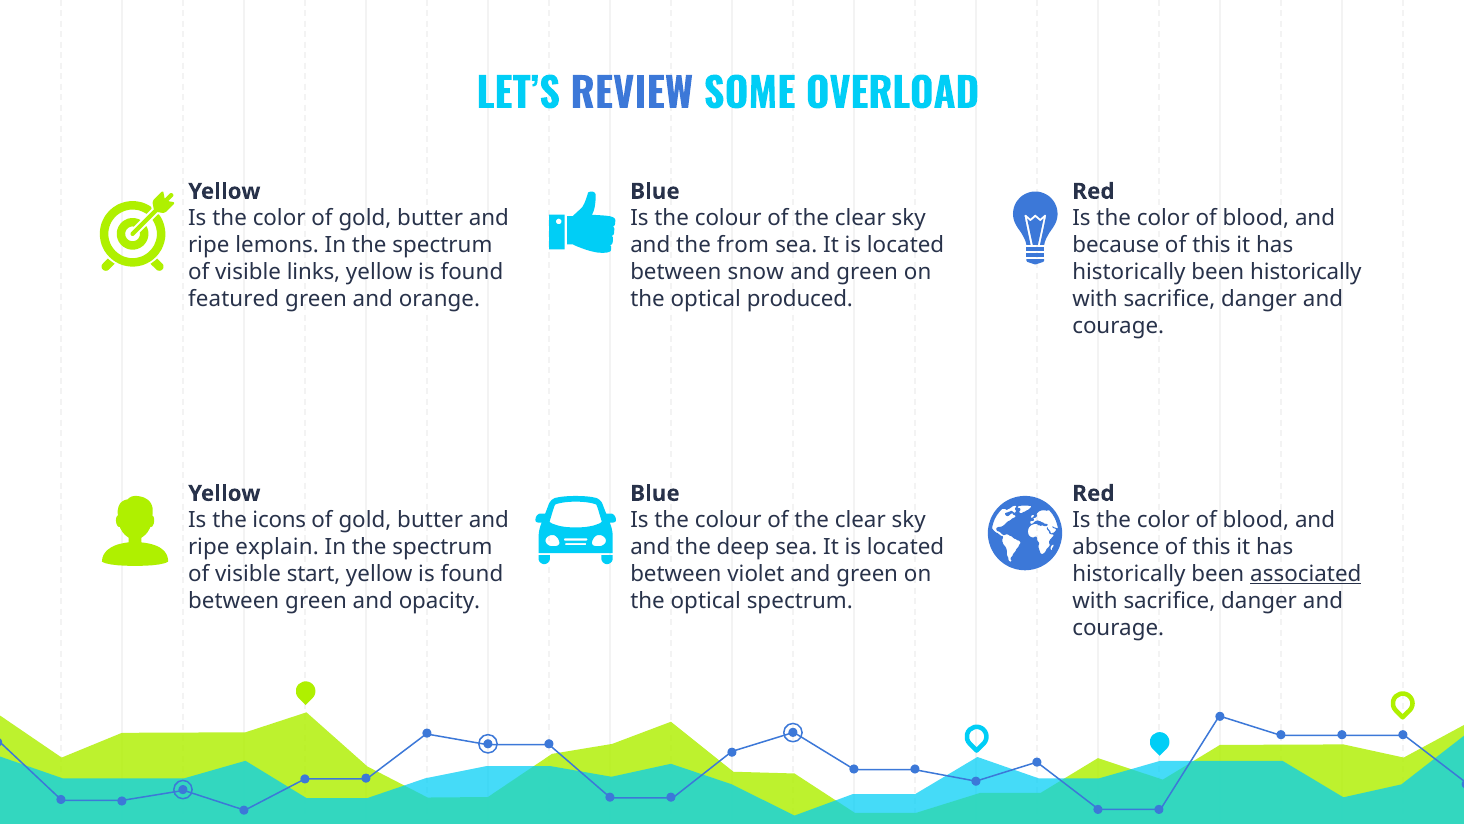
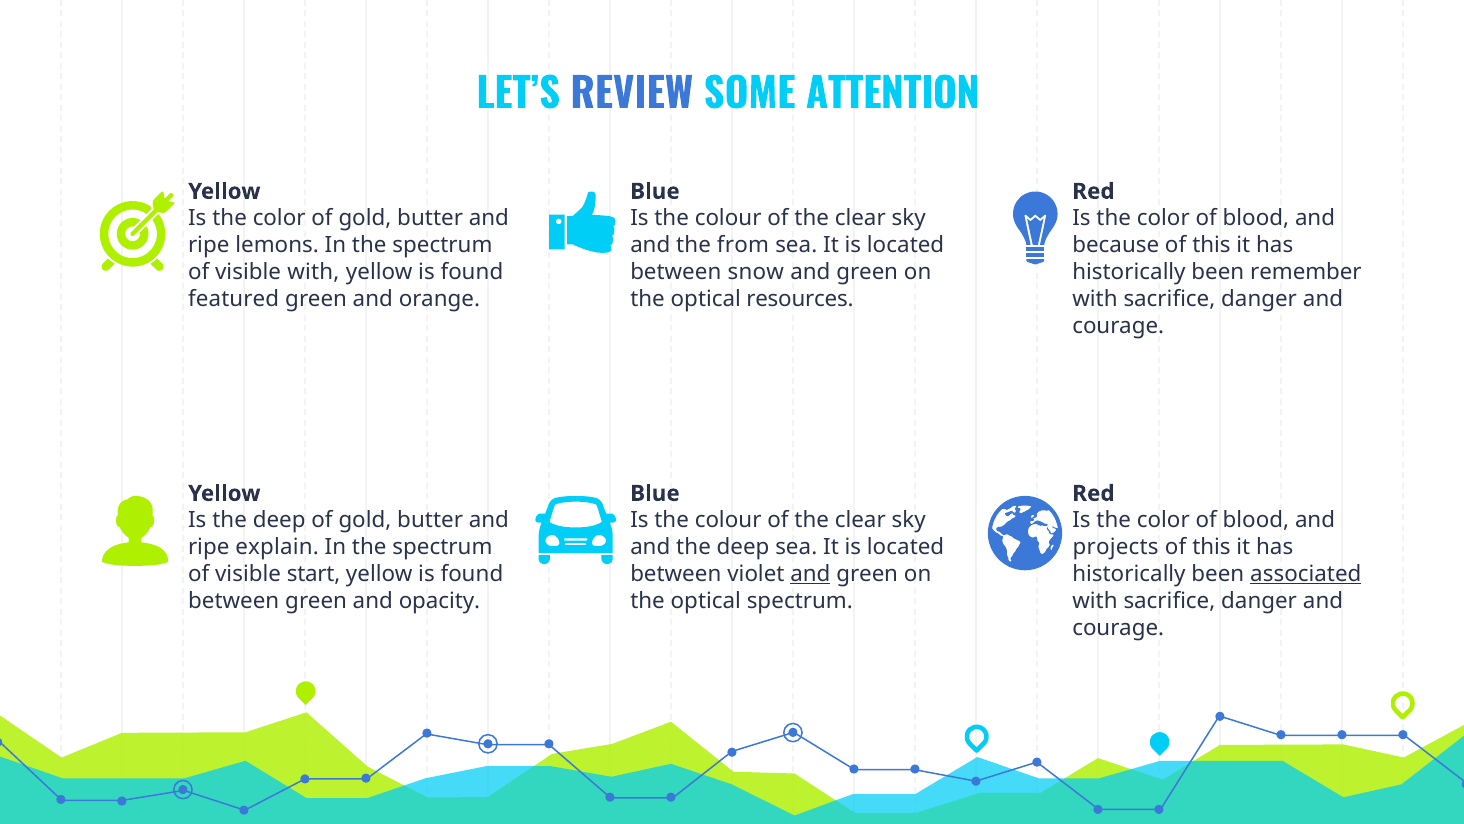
OVERLOAD: OVERLOAD -> ATTENTION (893, 94)
visible links: links -> with (313, 272)
been historically: historically -> remember (1306, 272)
produced: produced -> resources (800, 299)
Is the icons: icons -> deep (279, 520)
absence: absence -> projects (1116, 547)
and underline: none -> present (810, 574)
